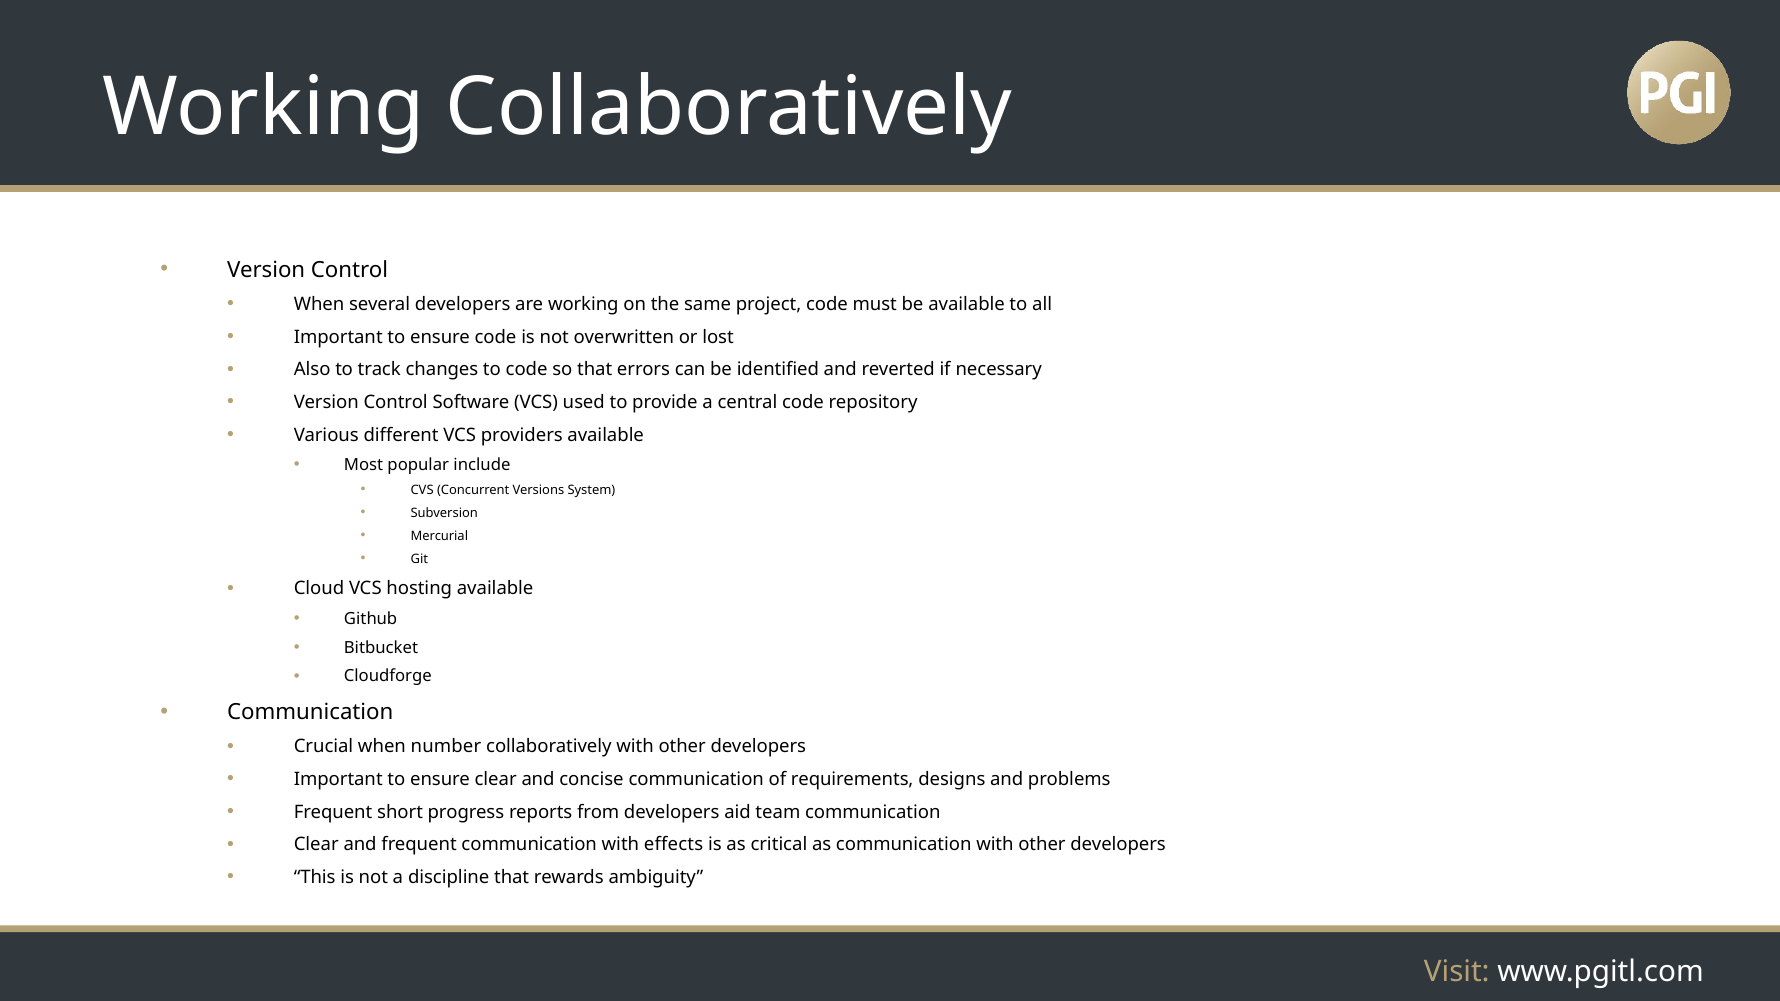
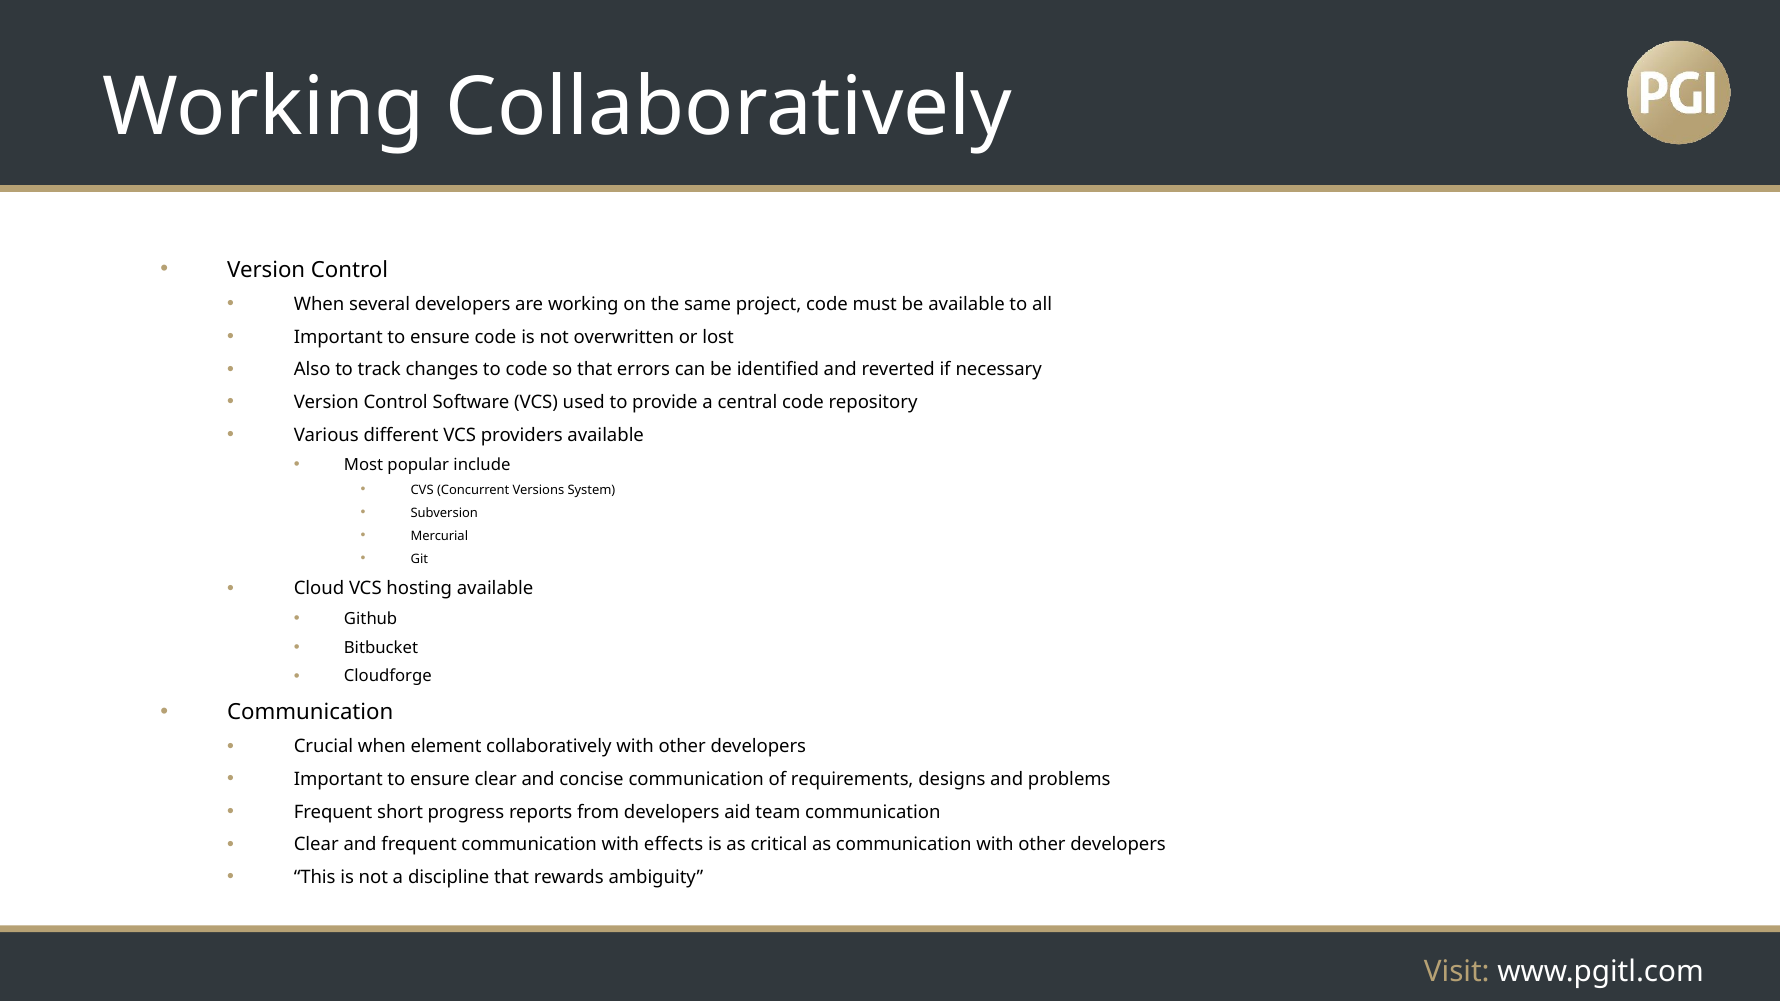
number: number -> element (446, 747)
